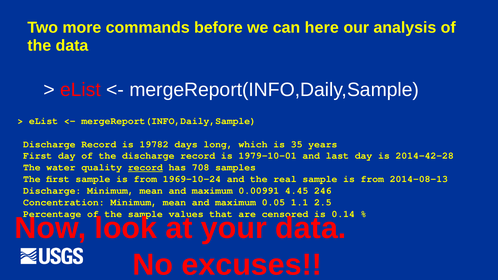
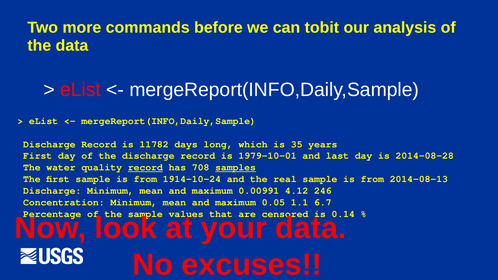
here: here -> tobit (322, 28)
19782: 19782 -> 11782 (154, 144)
2014-42-28: 2014-42-28 -> 2014-08-28 (425, 156)
samples underline: none -> present (236, 167)
1969-10-24: 1969-10-24 -> 1914-10-24 (192, 179)
4.45: 4.45 -> 4.12 (297, 191)
2.5: 2.5 -> 6.7 (323, 202)
